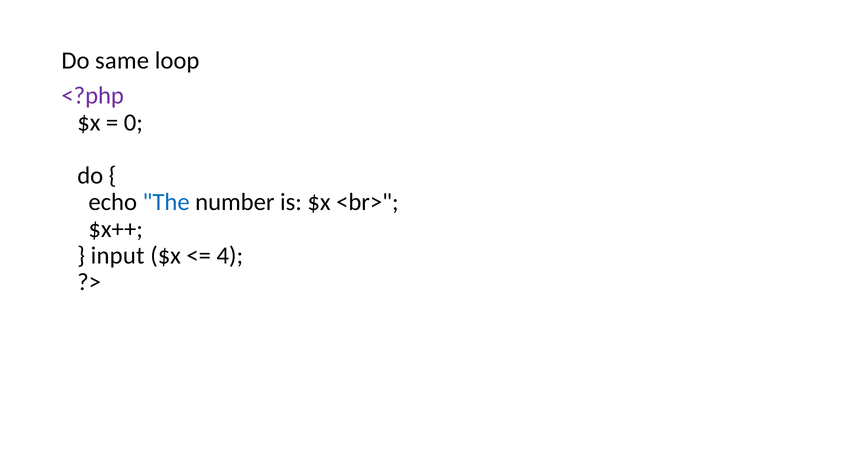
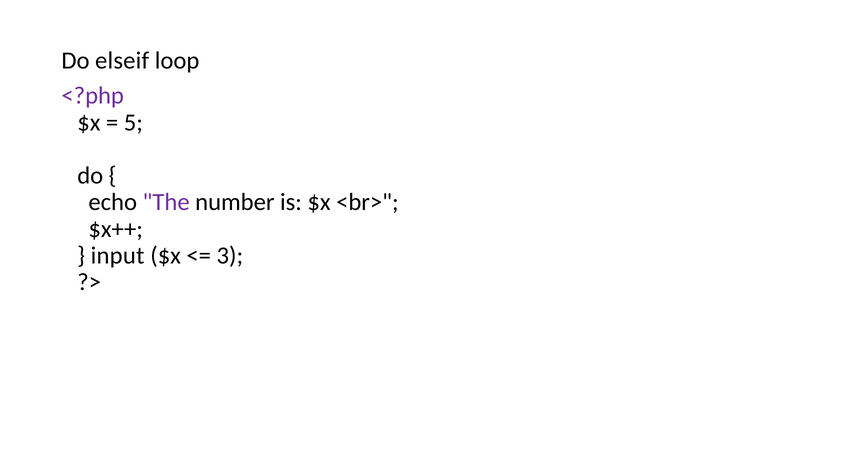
same: same -> elseif (122, 60)
0: 0 -> 5 (133, 122)
The colour: blue -> purple (166, 202)
4: 4 -> 3 (230, 255)
